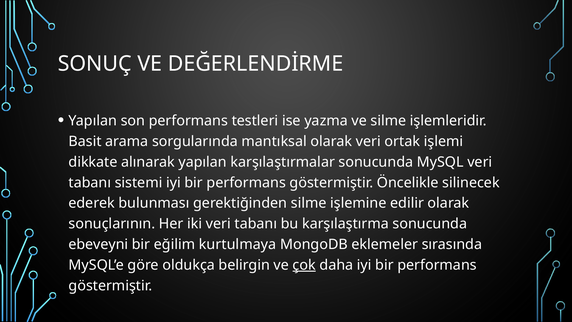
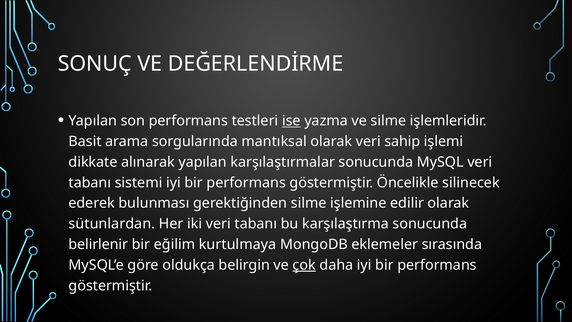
ise underline: none -> present (291, 121)
ortak: ortak -> sahip (402, 141)
sonuçlarının: sonuçlarının -> sütunlardan (112, 224)
ebeveyni: ebeveyni -> belirlenir (98, 244)
